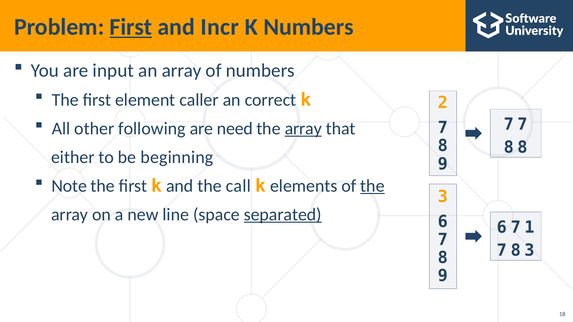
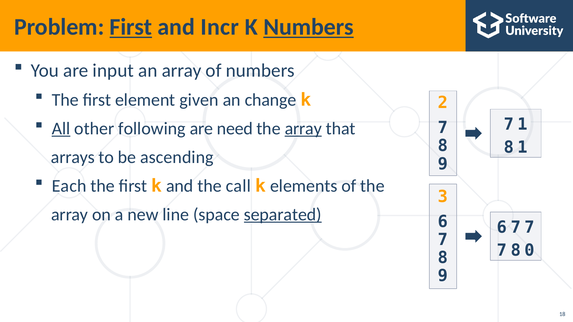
Numbers underline: none -> present (309, 27)
caller: caller -> given (199, 100)
correct: correct -> change (270, 100)
7 7: 7 -> 1 (523, 125)
All underline: none -> present (61, 129)
8 8: 8 -> 1 (523, 148)
either: either -> arrays (73, 157)
beginning: beginning -> ascending (177, 157)
Note: Note -> Each (69, 186)
the underline: present -> none (372, 186)
6 7 1: 1 -> 7 (530, 228)
7 8 3: 3 -> 0 (530, 251)
